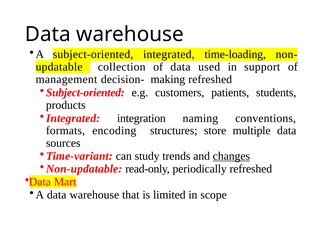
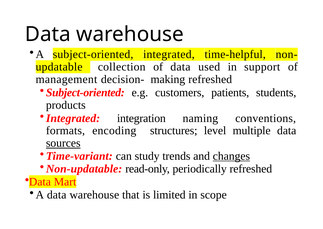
time-loading: time-loading -> time-helpful (235, 54)
store: store -> level (215, 130)
sources underline: none -> present (63, 143)
